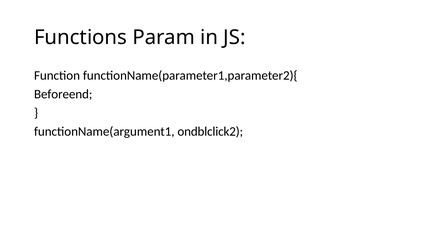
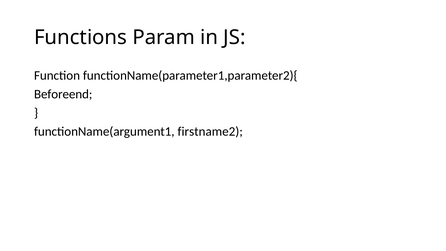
ondblclick2: ondblclick2 -> firstname2 (210, 132)
